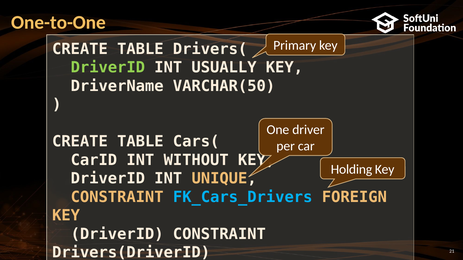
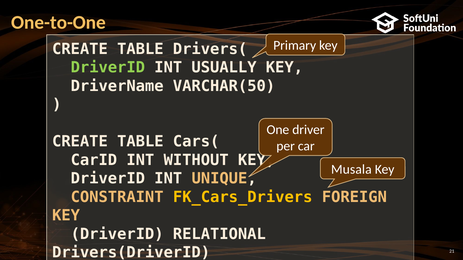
Holding: Holding -> Musala (351, 170)
FK_Cars_Drivers colour: light blue -> yellow (243, 197)
DriverID CONSTRAINT: CONSTRAINT -> RELATIONAL (219, 234)
